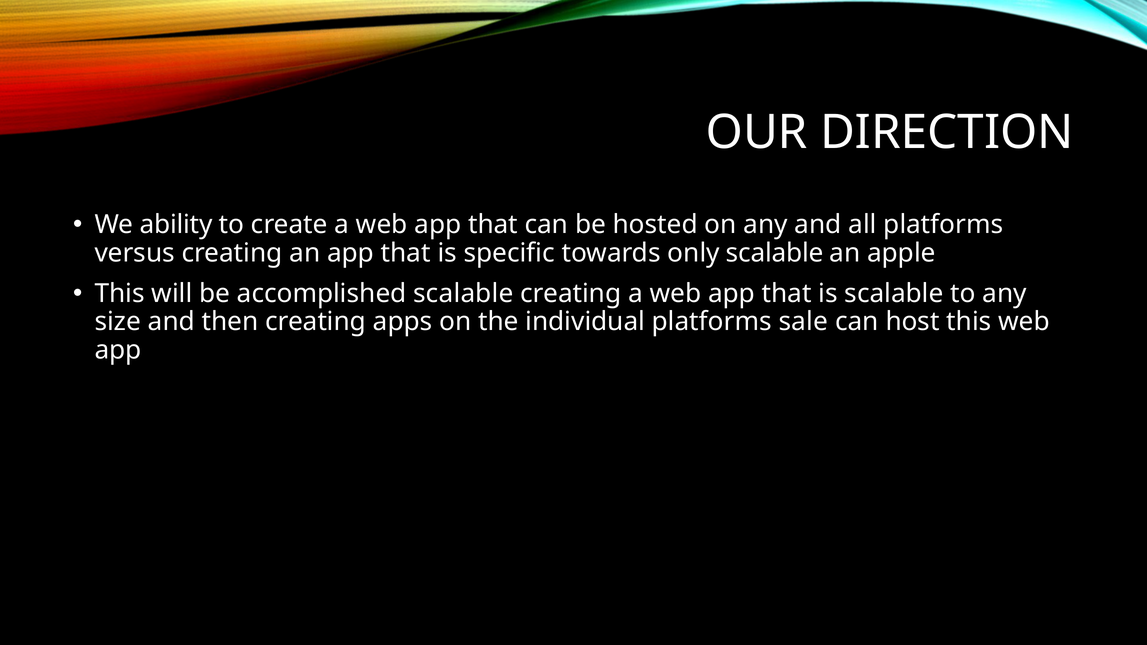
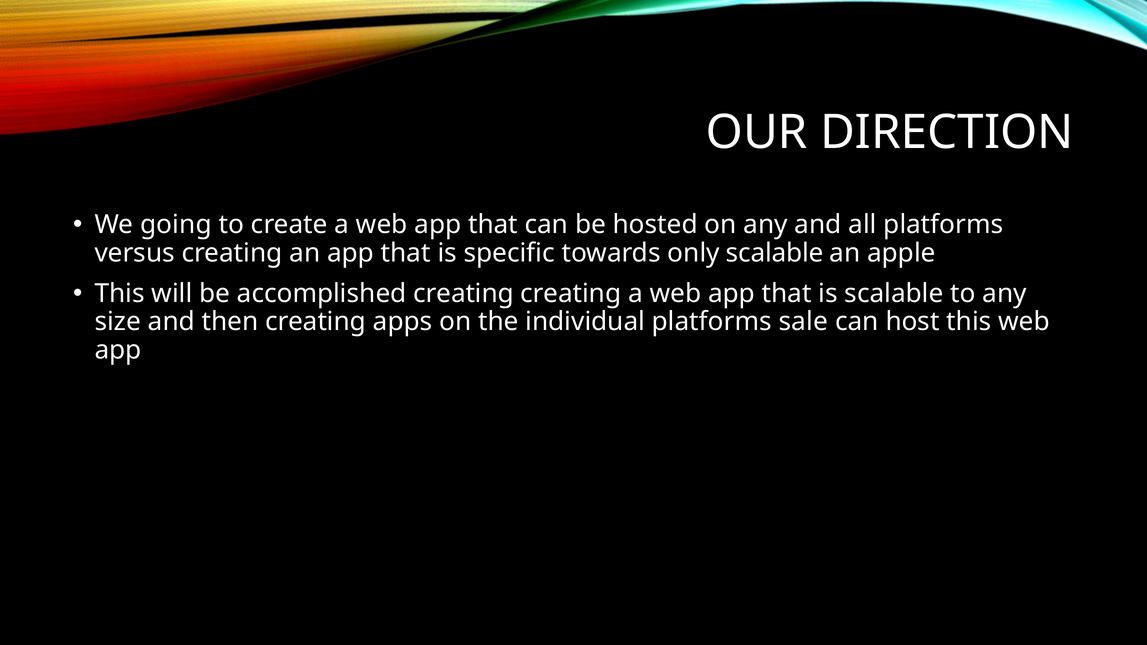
ability: ability -> going (176, 225)
accomplished scalable: scalable -> creating (463, 293)
